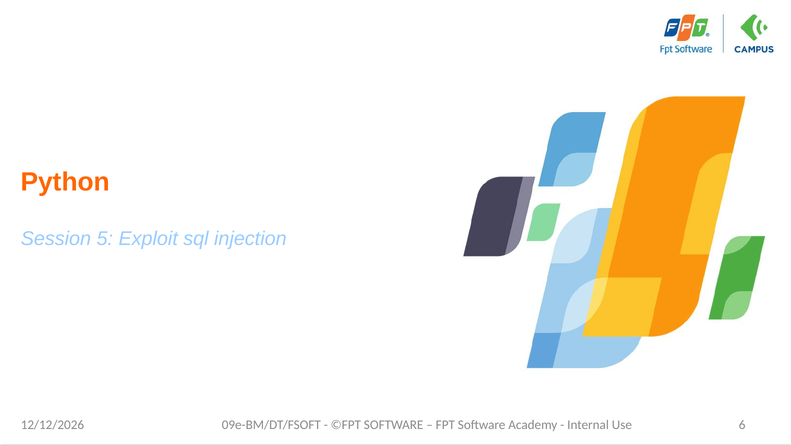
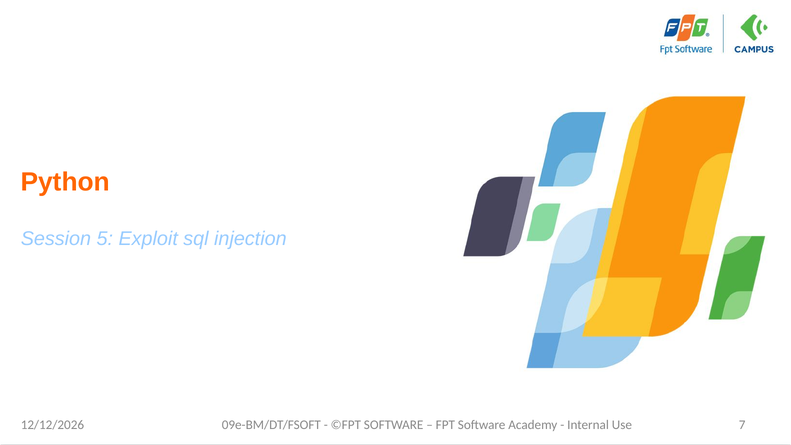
6: 6 -> 7 (742, 425)
